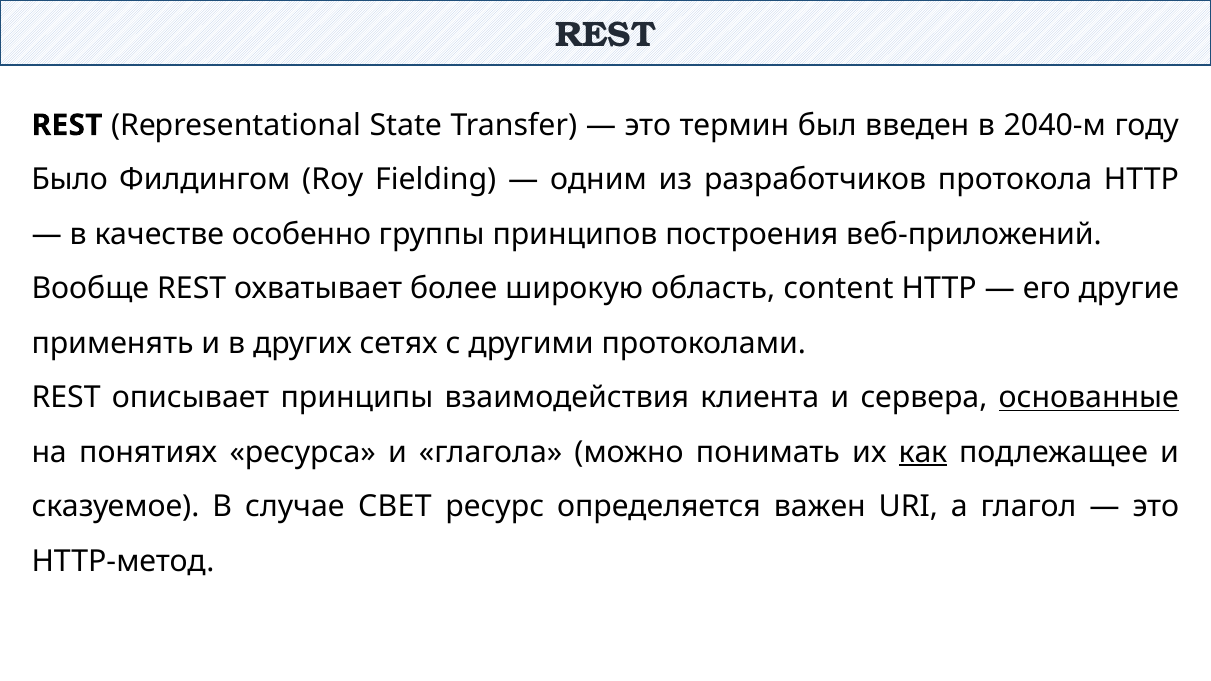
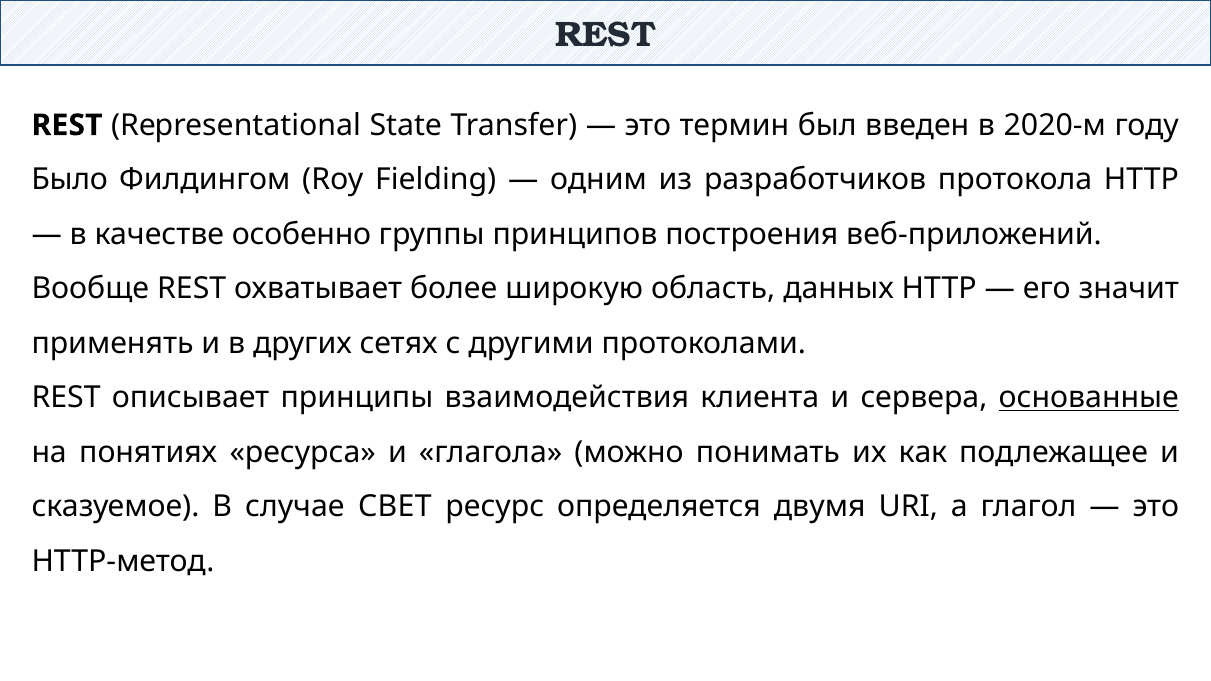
2040-м: 2040-м -> 2020-м (1055, 125)
content: content -> данных (839, 289)
другие: другие -> значит (1129, 289)
как underline: present -> none (923, 452)
важен: важен -> двумя (820, 507)
